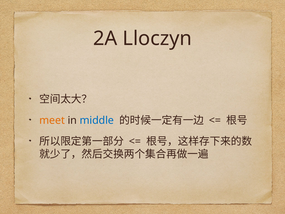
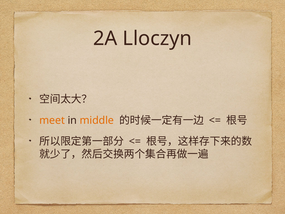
middle colour: blue -> orange (97, 120)
